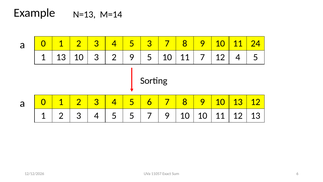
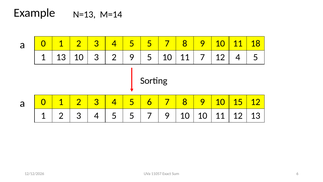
3: 3 -> 5 (149, 43)
24: 24 -> 18 (256, 43)
10 13: 13 -> 15 (238, 102)
